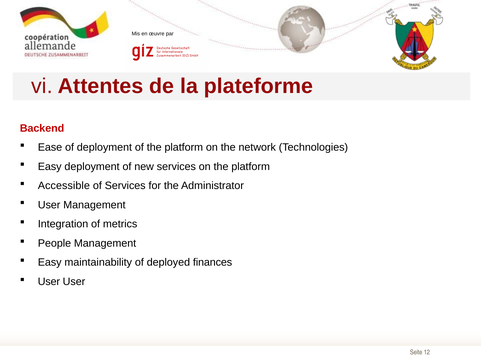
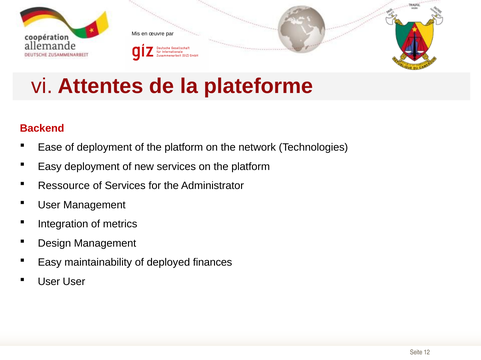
Accessible: Accessible -> Ressource (64, 186)
People: People -> Design (54, 244)
